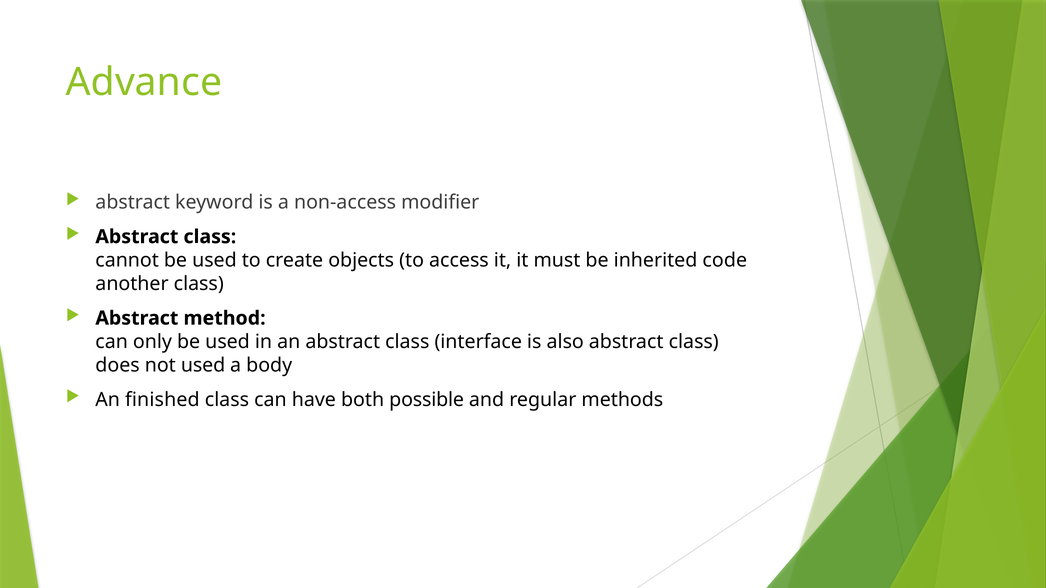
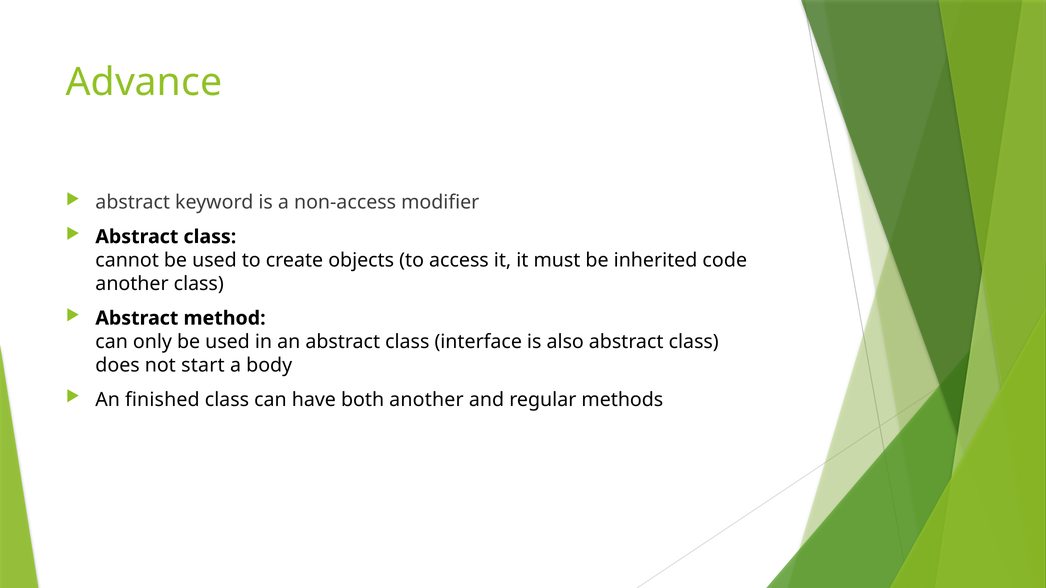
not used: used -> start (203, 365)
both possible: possible -> another (426, 400)
